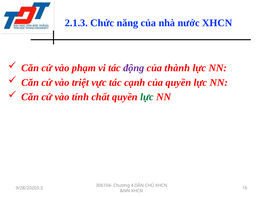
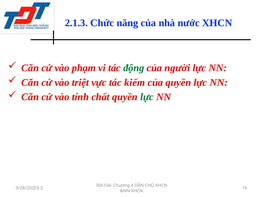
động colour: purple -> green (134, 68)
thành: thành -> người (177, 68)
cạnh: cạnh -> kiểm (135, 83)
